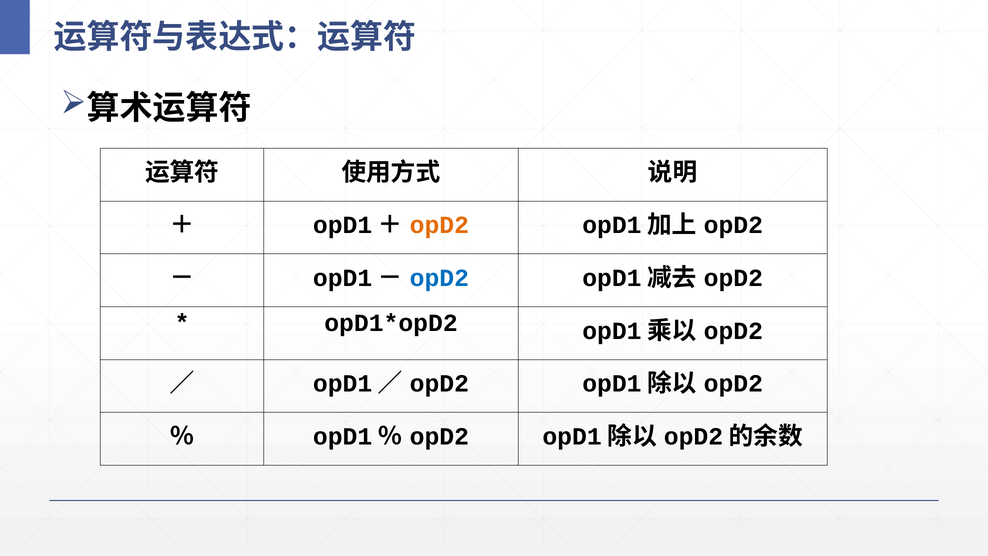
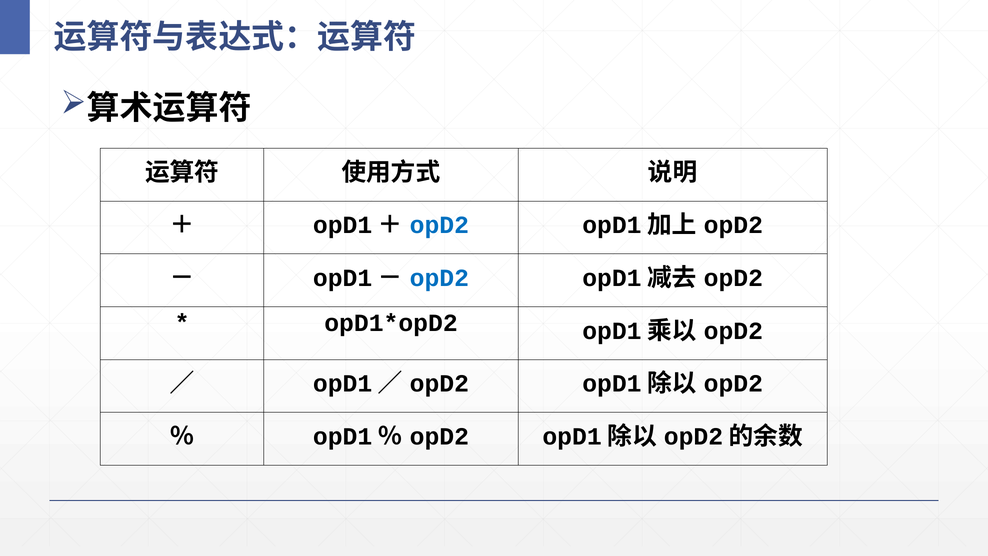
opD2 colour: orange -> blue (439, 225)
